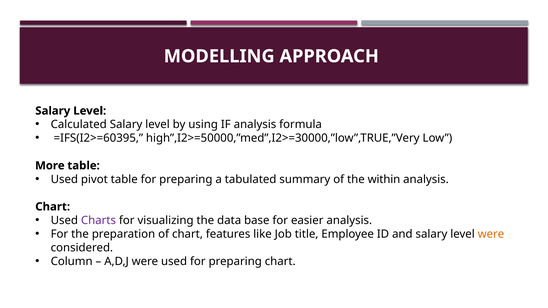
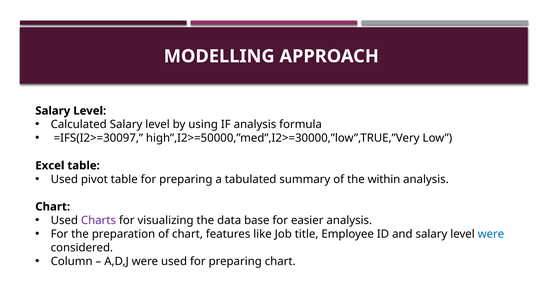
=IFS(I2>=60395: =IFS(I2>=60395 -> =IFS(I2>=30097 (98, 138)
More: More -> Excel (50, 166)
were colour: orange -> blue (491, 234)
